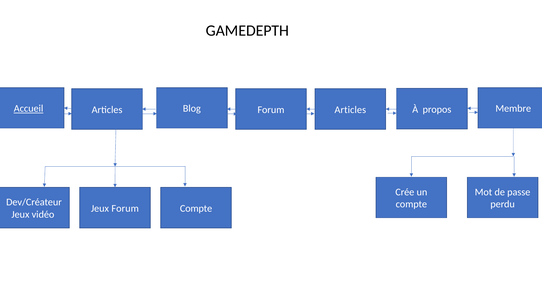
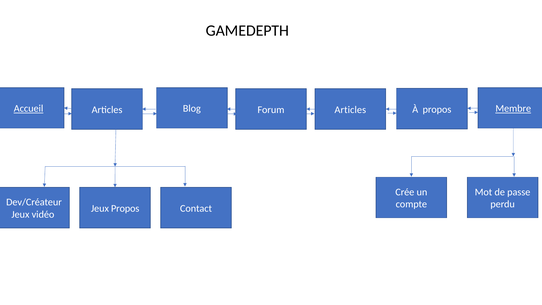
Membre underline: none -> present (513, 109)
Jeux Forum: Forum -> Propos (125, 208)
Compte: Compte -> Contact (196, 208)
